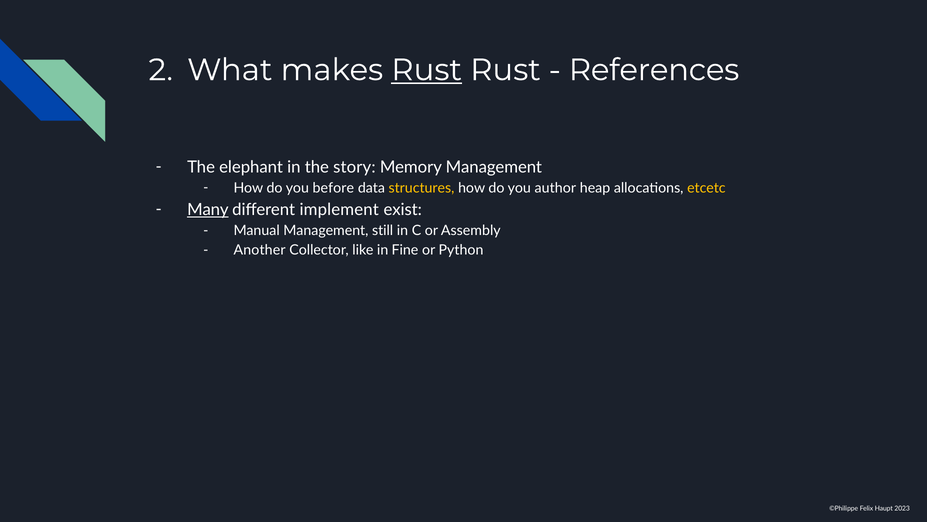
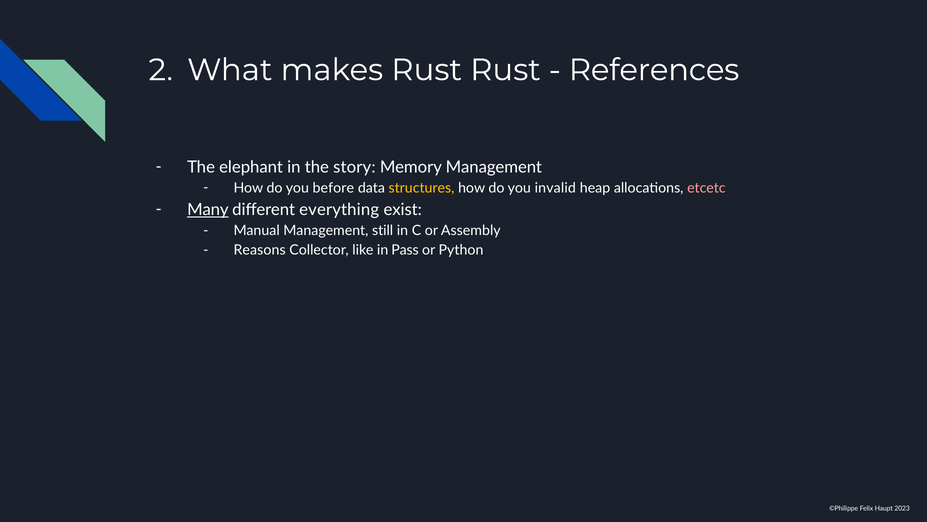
Rust underline: present -> none (427, 70)
author: author -> invalid (555, 188)
etcetc colour: yellow -> pink (706, 188)
implement: implement -> everything (339, 209)
Another: Another -> Reasons (260, 250)
Fine: Fine -> Pass (405, 250)
